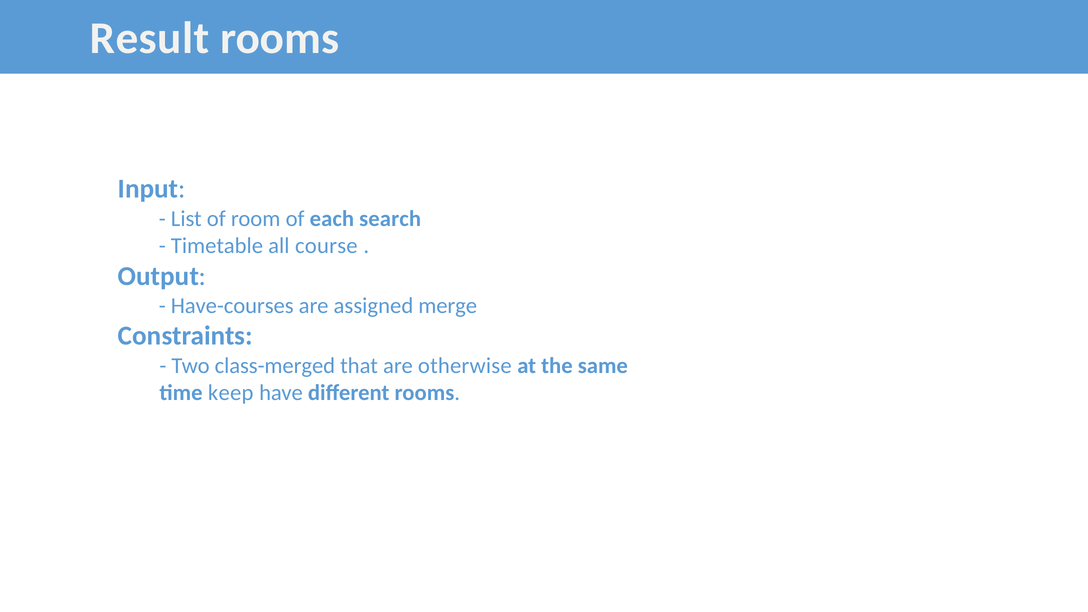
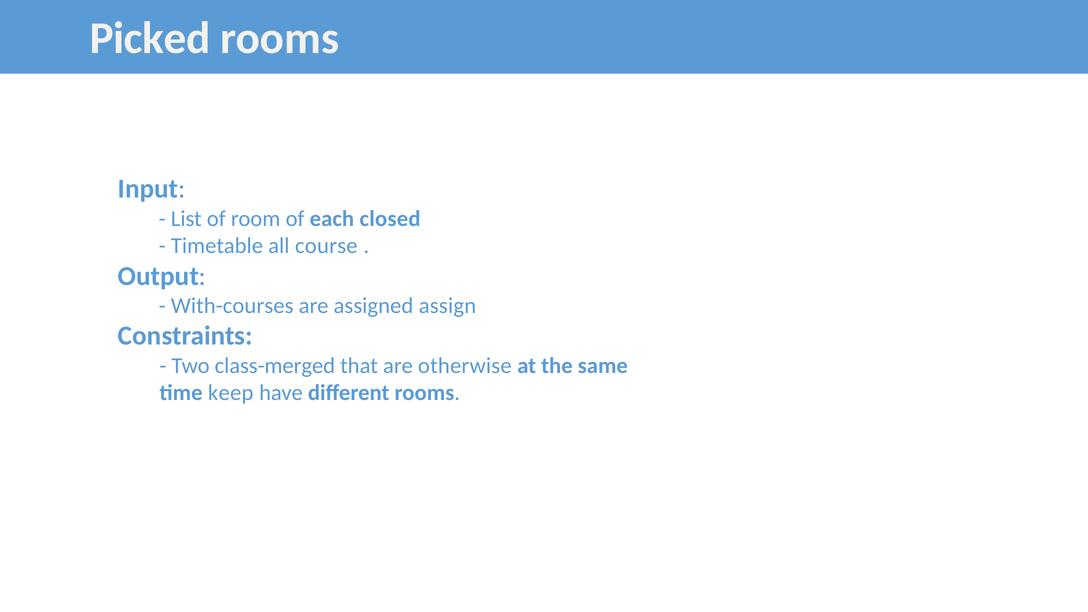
Result: Result -> Picked (150, 38)
search: search -> closed (390, 219)
Have-courses: Have-courses -> With-courses (232, 306)
merge: merge -> assign (448, 306)
